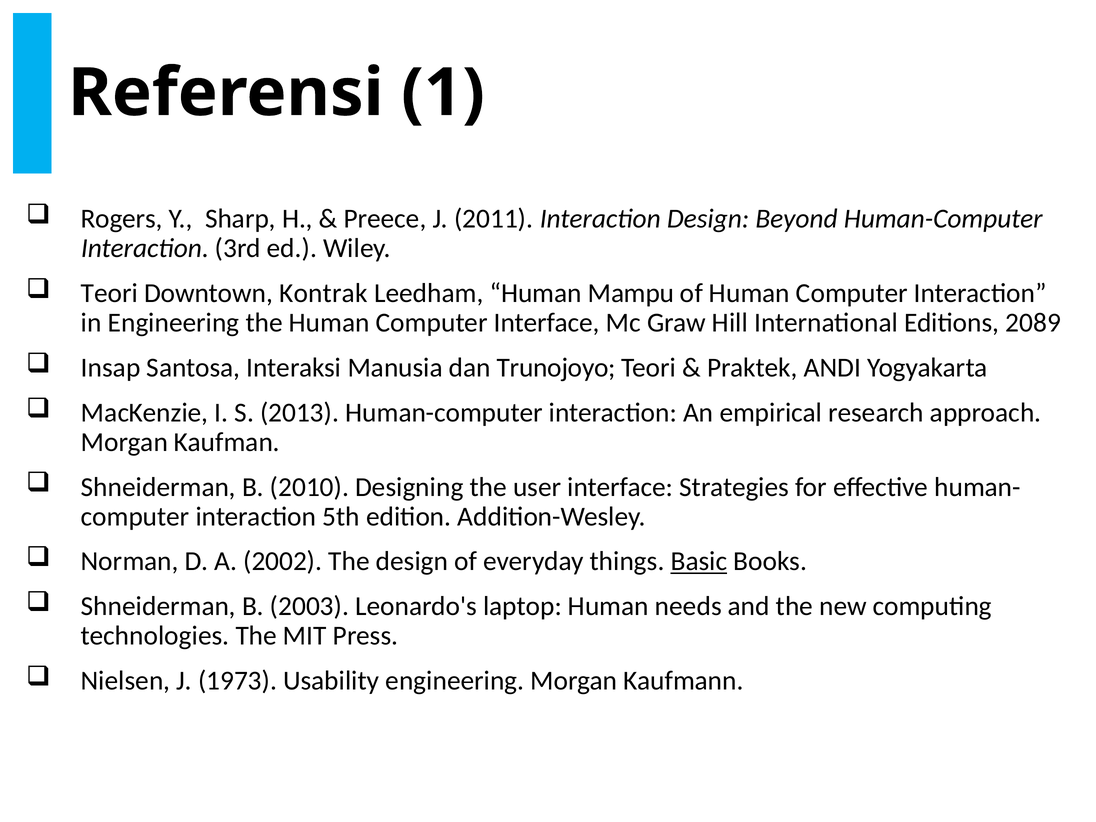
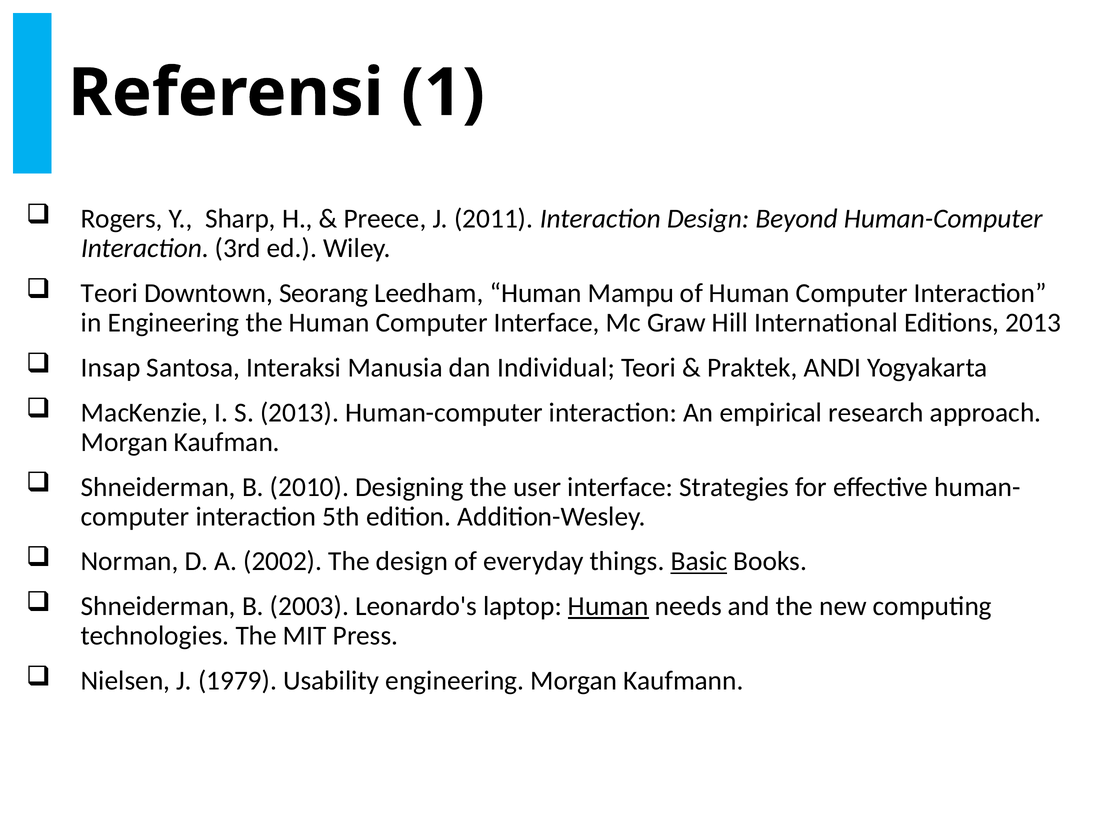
Kontrak: Kontrak -> Seorang (324, 293)
Editions 2089: 2089 -> 2013 (1033, 323)
Trunojoyo: Trunojoyo -> Individual (556, 368)
Human underline: none -> present (608, 606)
1973: 1973 -> 1979 (238, 681)
